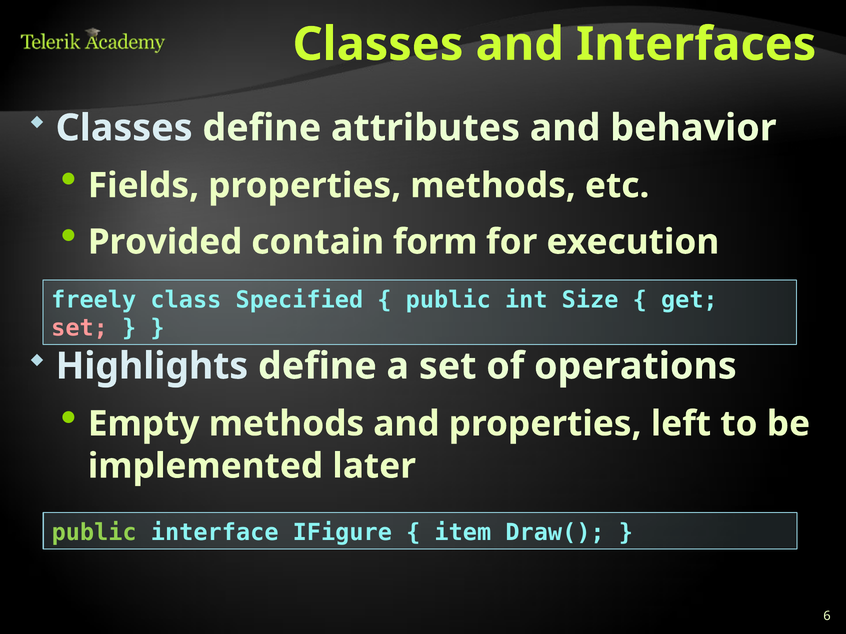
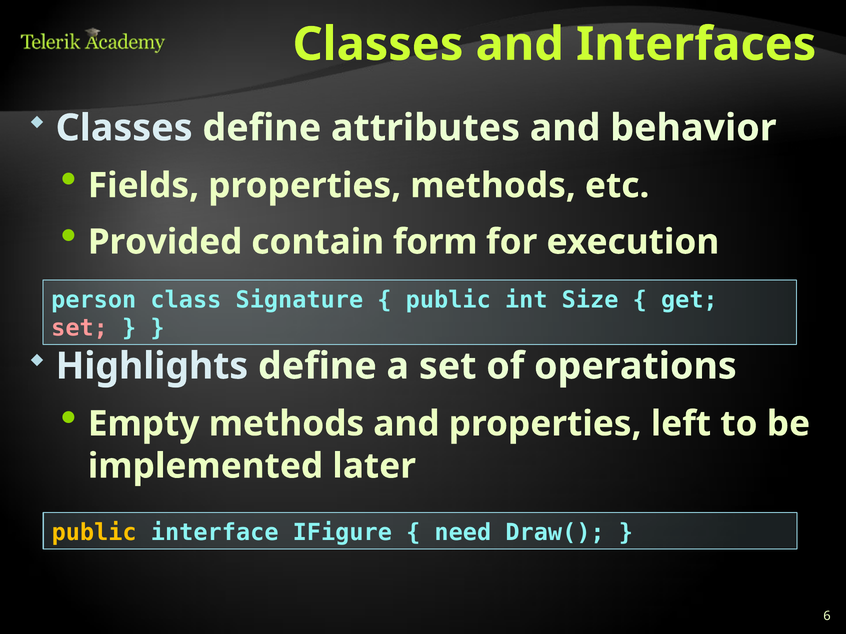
freely: freely -> person (94, 300)
Specified: Specified -> Signature (299, 300)
public colour: light green -> yellow (94, 533)
item: item -> need (463, 533)
